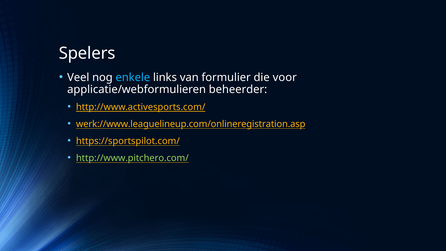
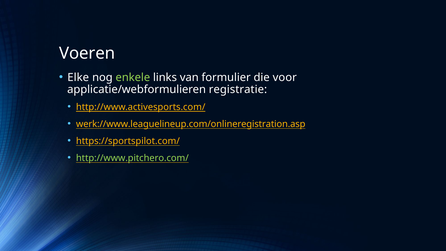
Spelers: Spelers -> Voeren (87, 53)
Veel: Veel -> Elke (78, 77)
enkele colour: light blue -> light green (133, 77)
beheerder: beheerder -> registratie (238, 89)
